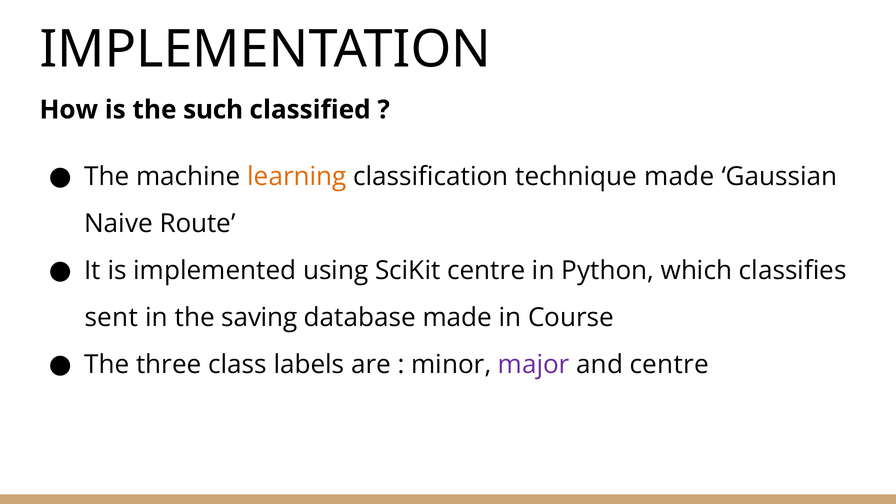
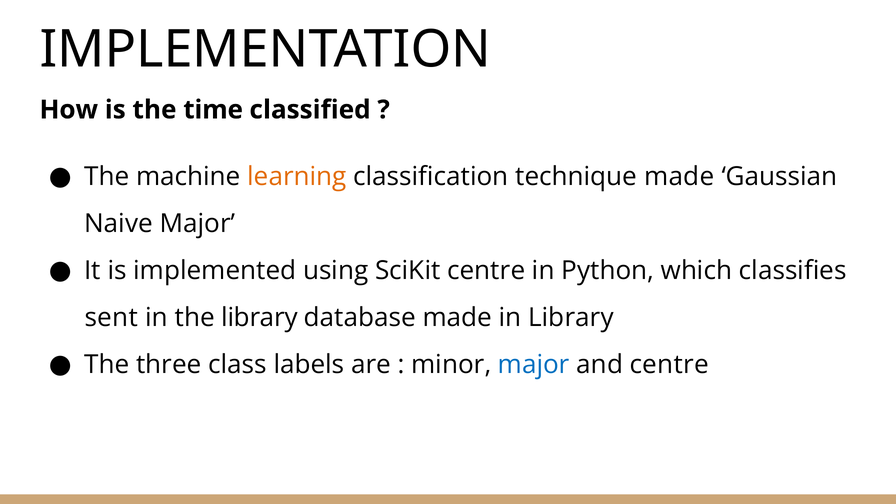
such: such -> time (213, 110)
Naive Route: Route -> Major (197, 224)
the saving: saving -> library (259, 318)
in Course: Course -> Library (571, 318)
major colour: purple -> blue (534, 365)
